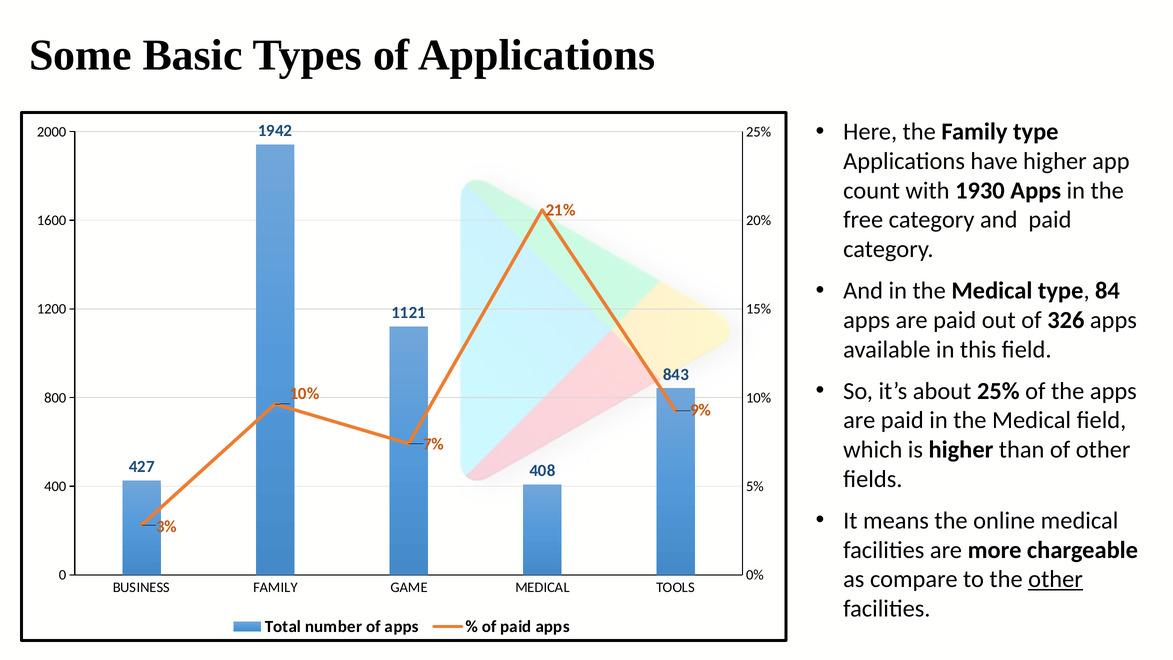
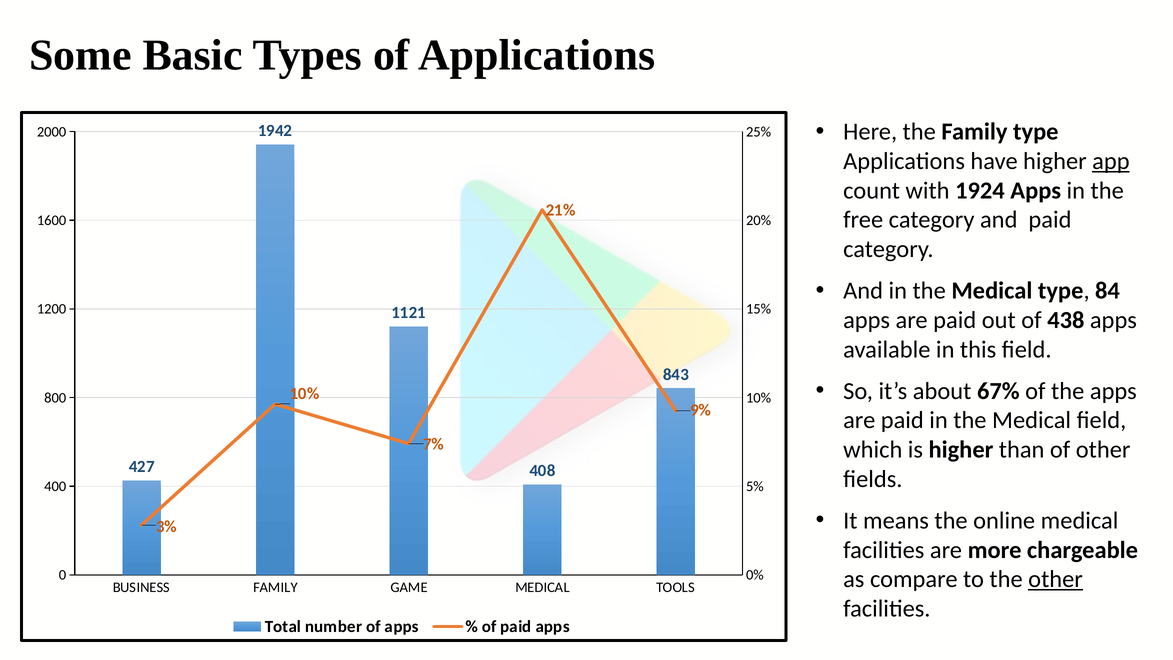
app underline: none -> present (1111, 161)
1930: 1930 -> 1924 (980, 190)
326: 326 -> 438 (1066, 320)
about 25%: 25% -> 67% (998, 391)
